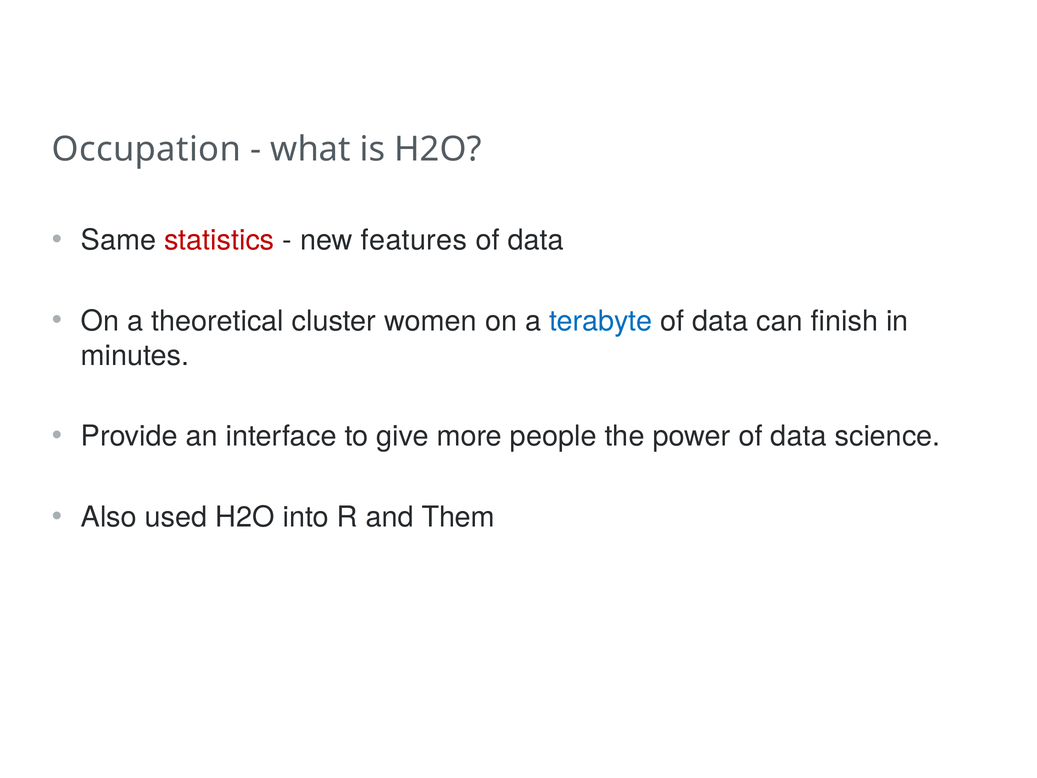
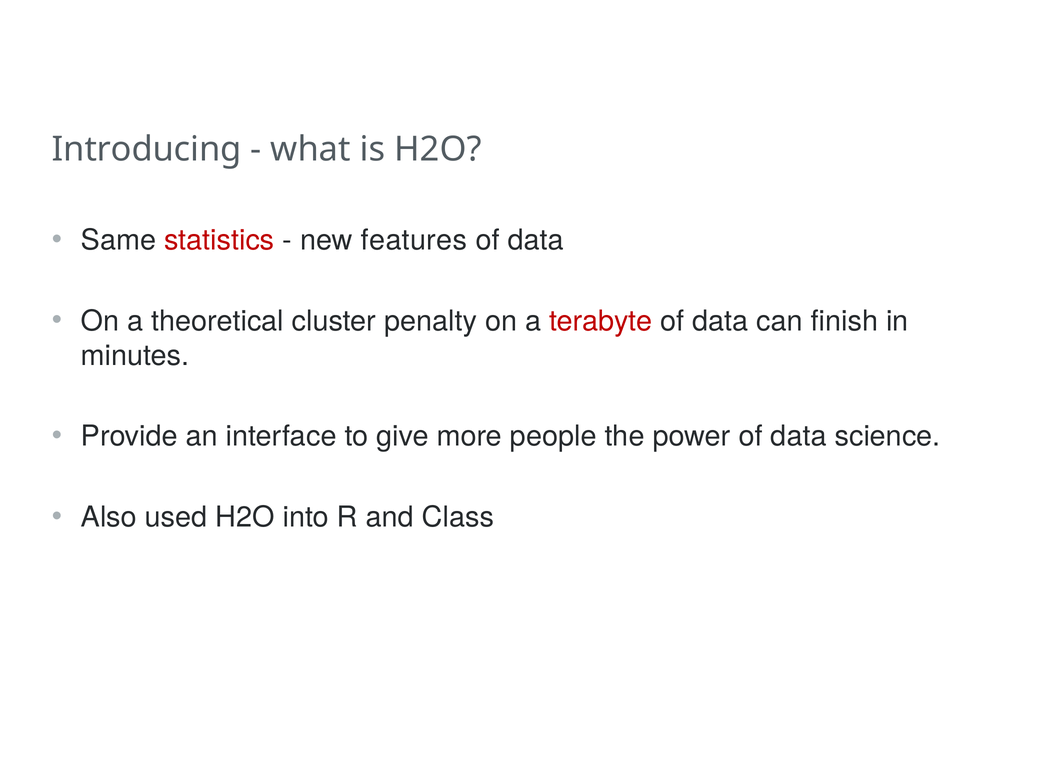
Occupation: Occupation -> Introducing (147, 150)
women: women -> penalty (431, 321)
terabyte colour: blue -> red (601, 321)
Them: Them -> Class (458, 517)
